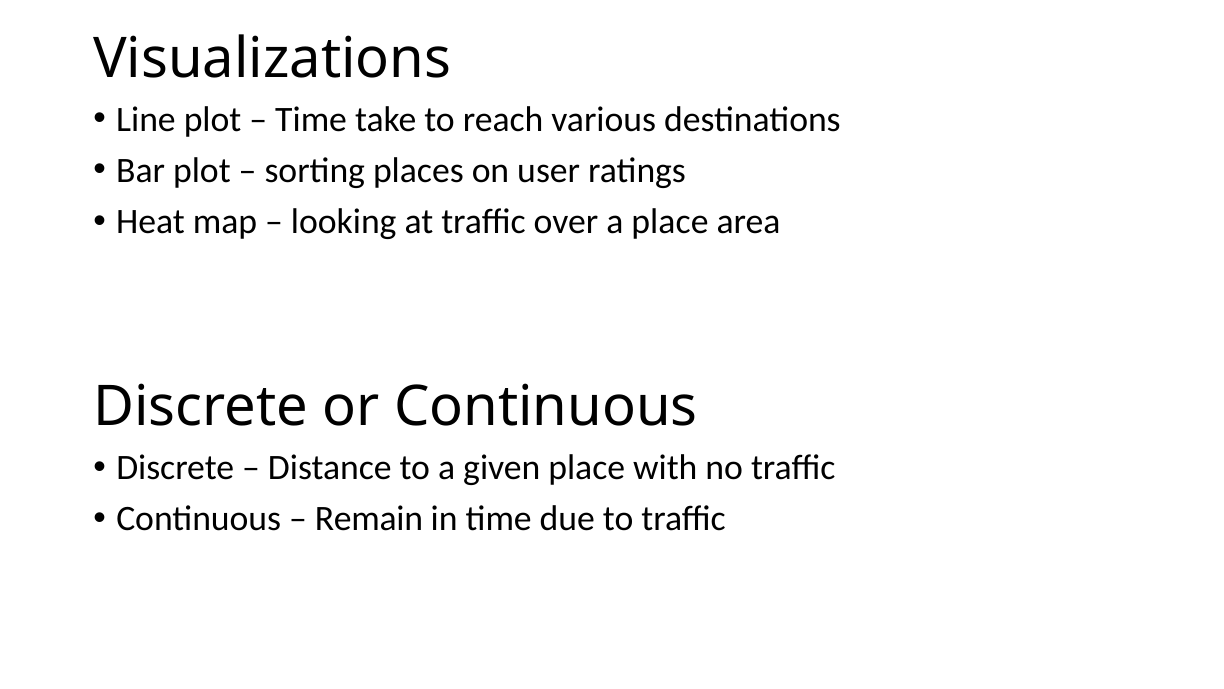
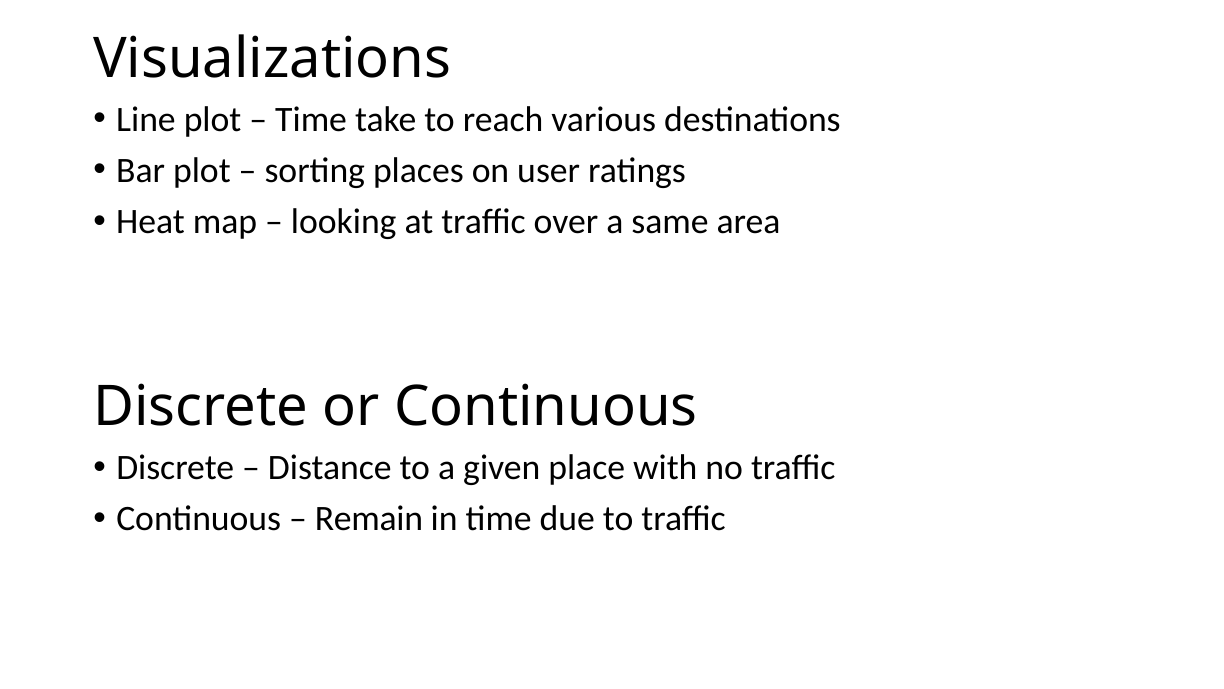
a place: place -> same (670, 222)
